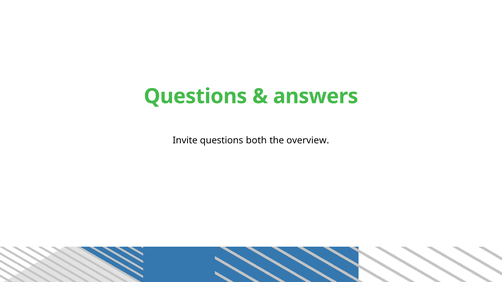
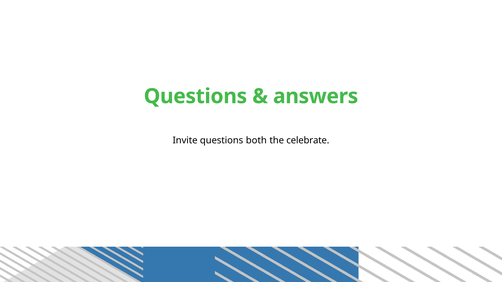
overview: overview -> celebrate (308, 141)
